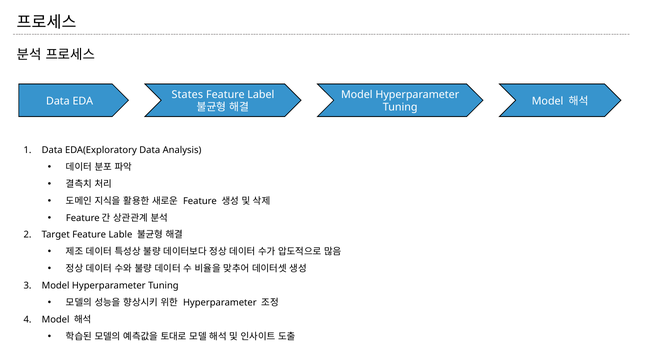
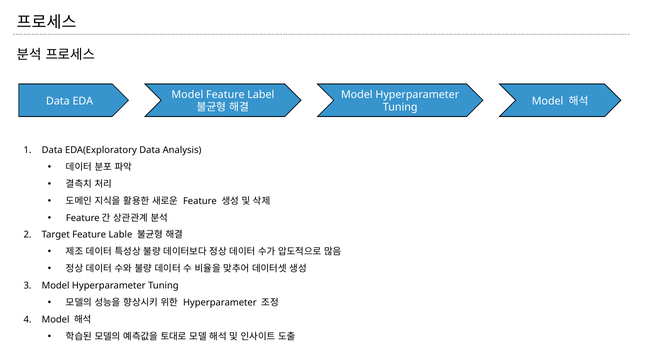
States: States -> Model (187, 95)
